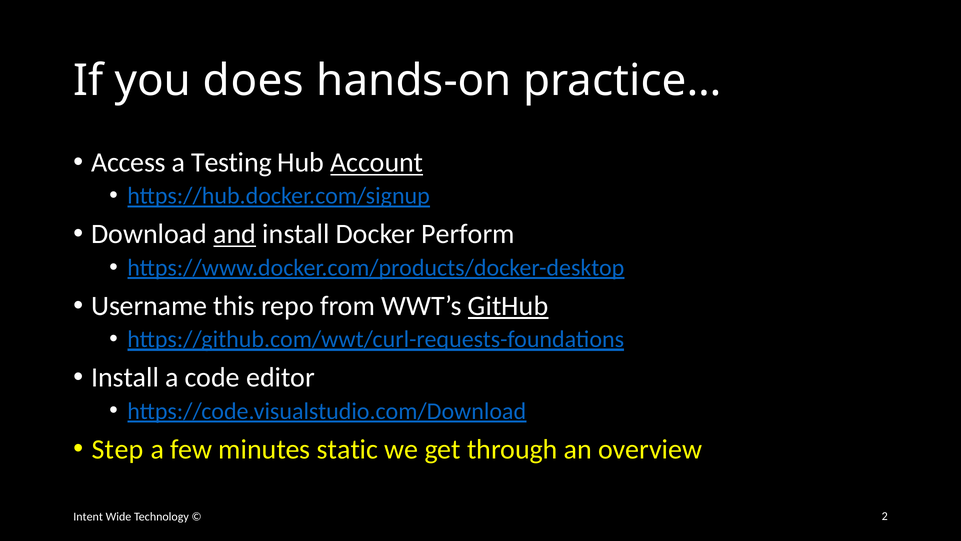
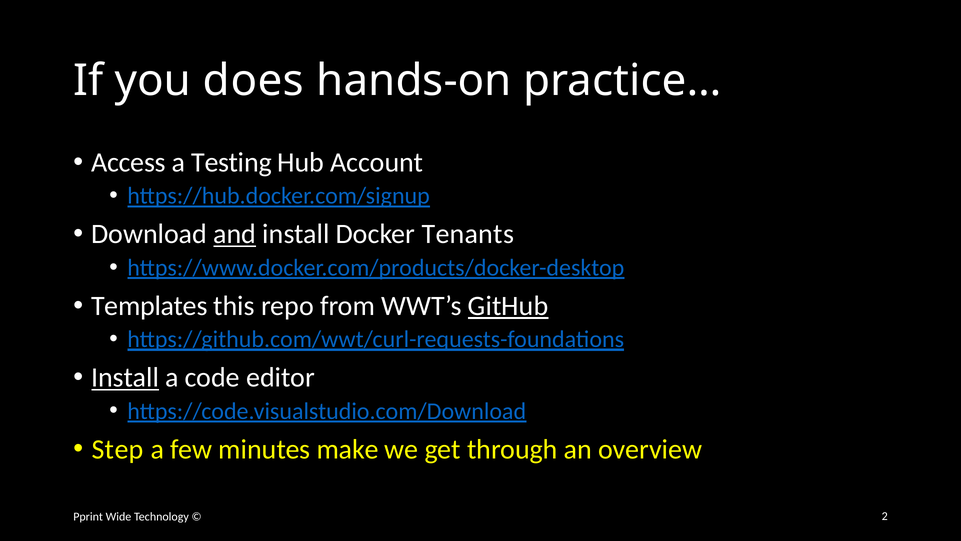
Account underline: present -> none (377, 162)
Perform: Perform -> Tenants (468, 234)
Username: Username -> Templates (149, 306)
Install underline: none -> present (125, 377)
static: static -> make (348, 449)
Intent: Intent -> Pprint (88, 516)
